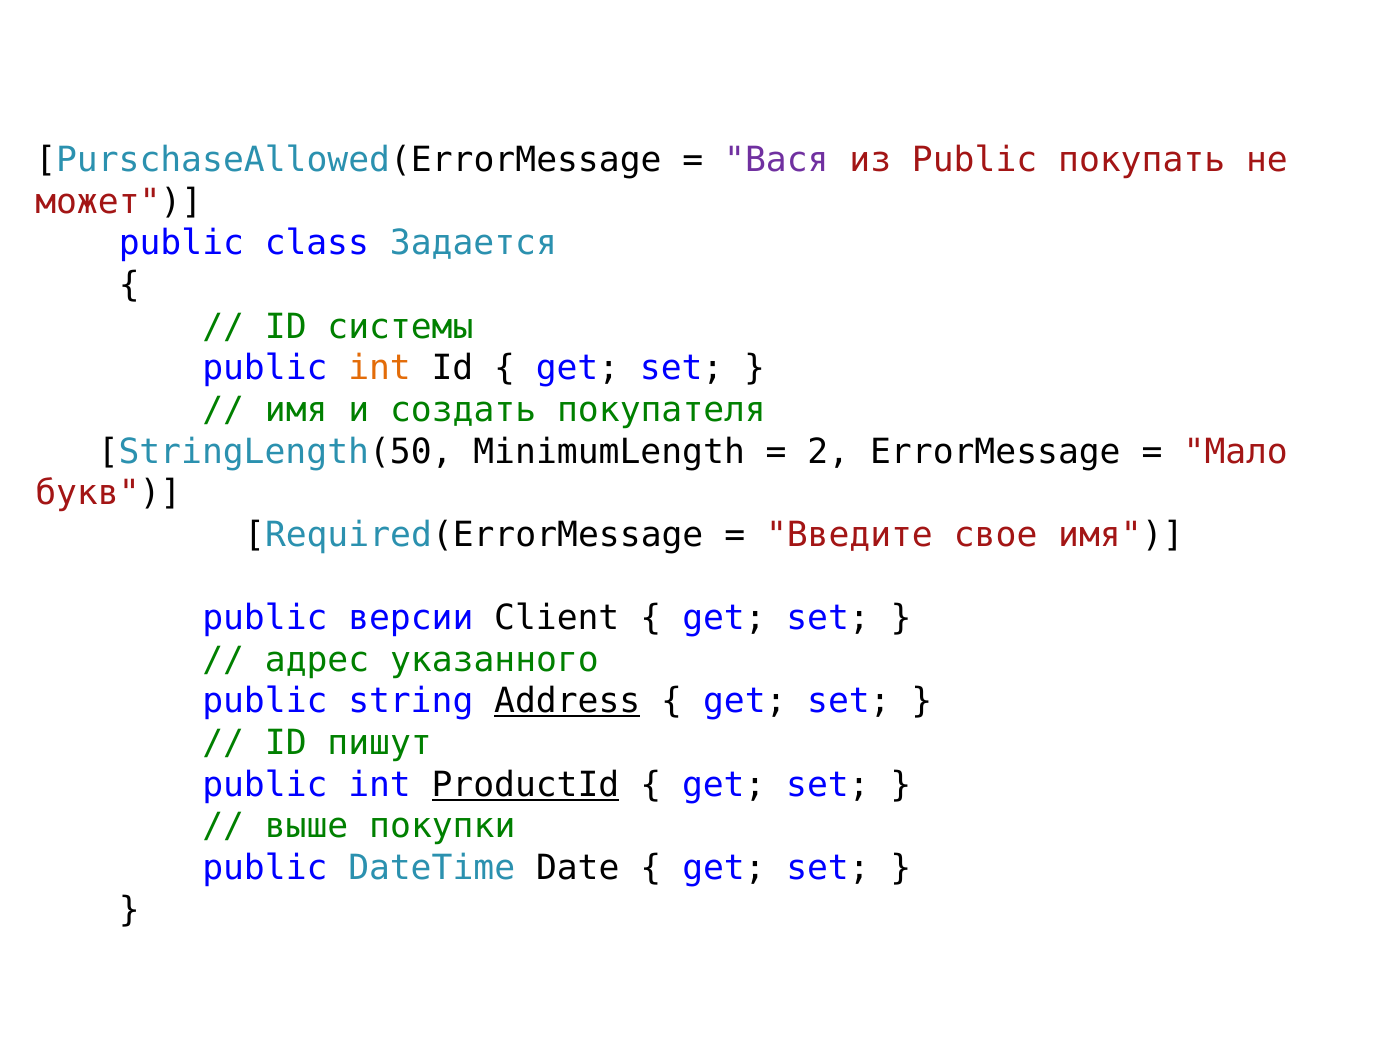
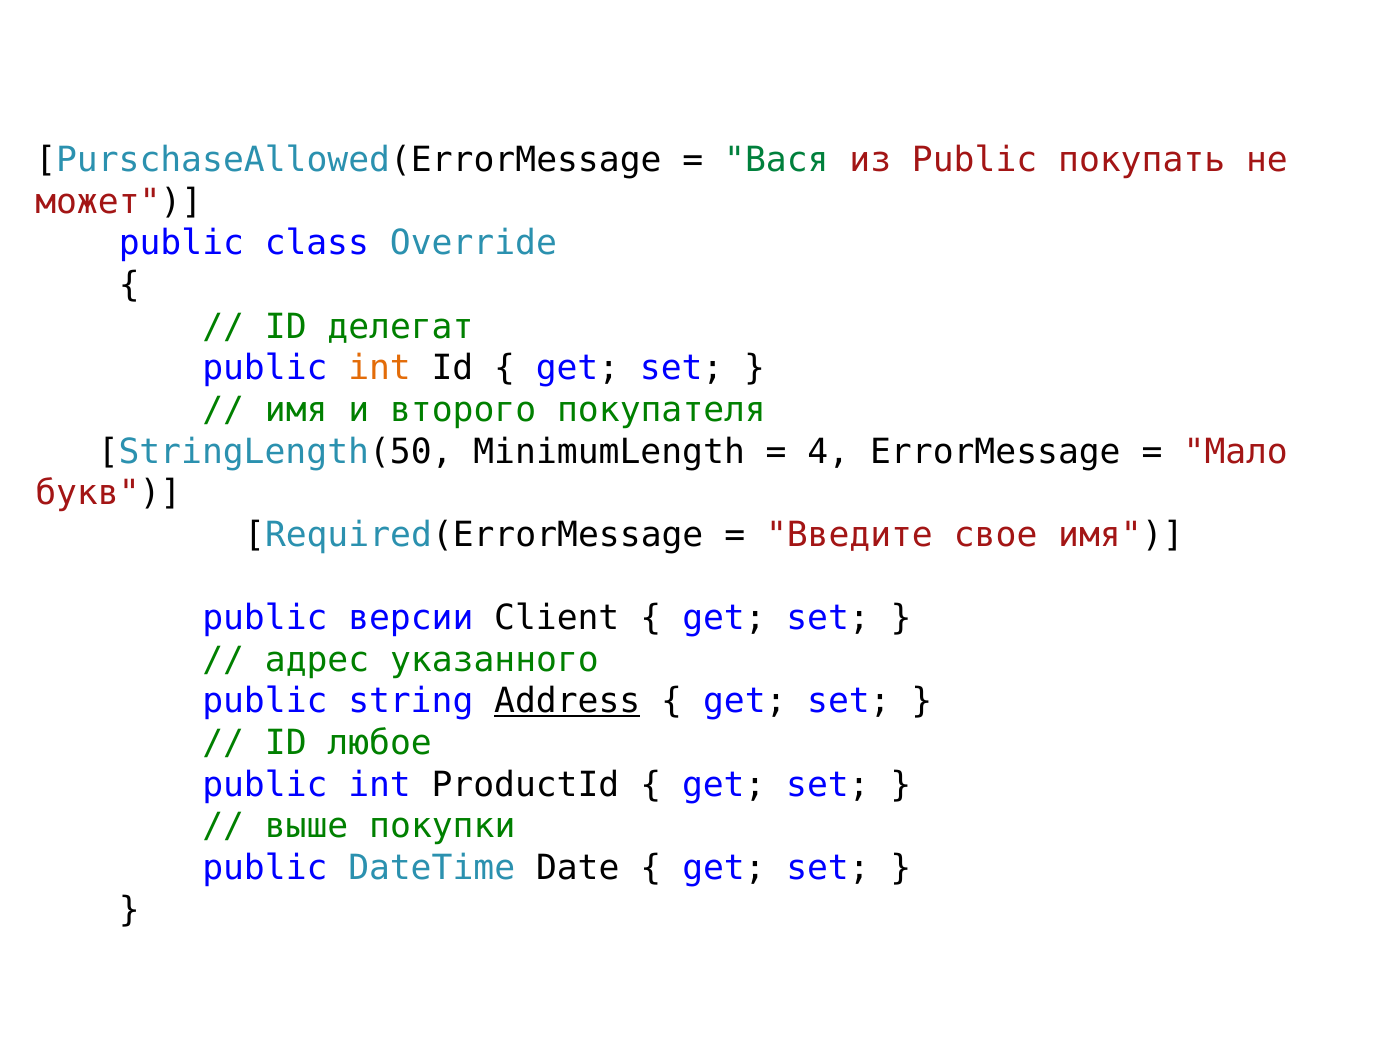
Вася colour: purple -> green (776, 160)
Задается: Задается -> Override (473, 243)
системы: системы -> делегат (400, 327)
создать: создать -> второго (463, 410)
2: 2 -> 4 (828, 452)
пишут: пишут -> любое (380, 743)
ProductId underline: present -> none (525, 785)
